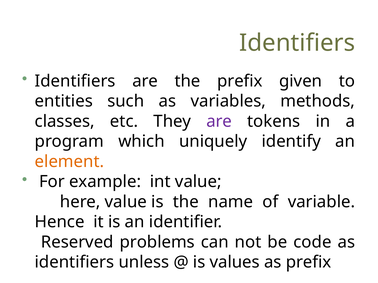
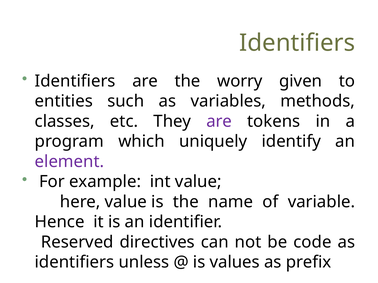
the prefix: prefix -> worry (240, 81)
element colour: orange -> purple (69, 162)
problems: problems -> directives (157, 242)
